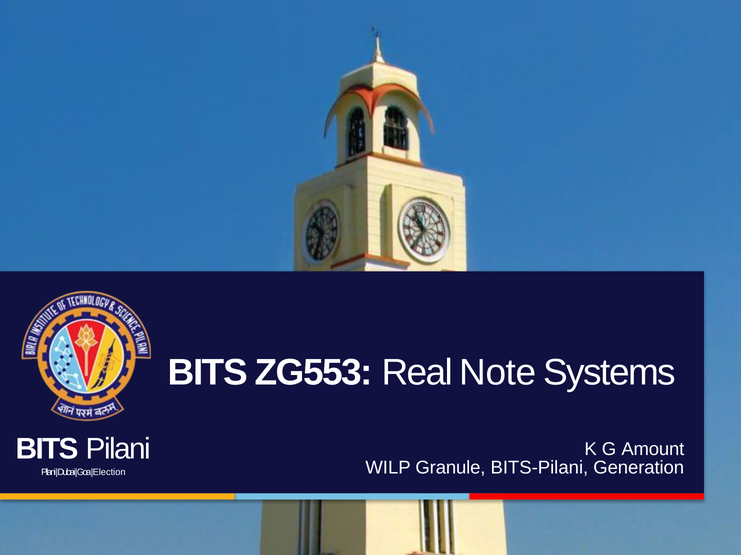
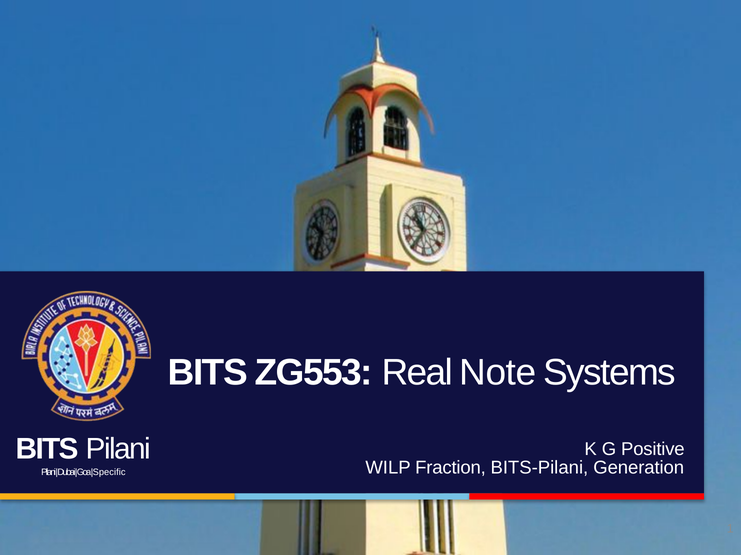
Amount: Amount -> Positive (653, 450)
Granule: Granule -> Fraction (451, 468)
Election: Election -> Specific (109, 473)
